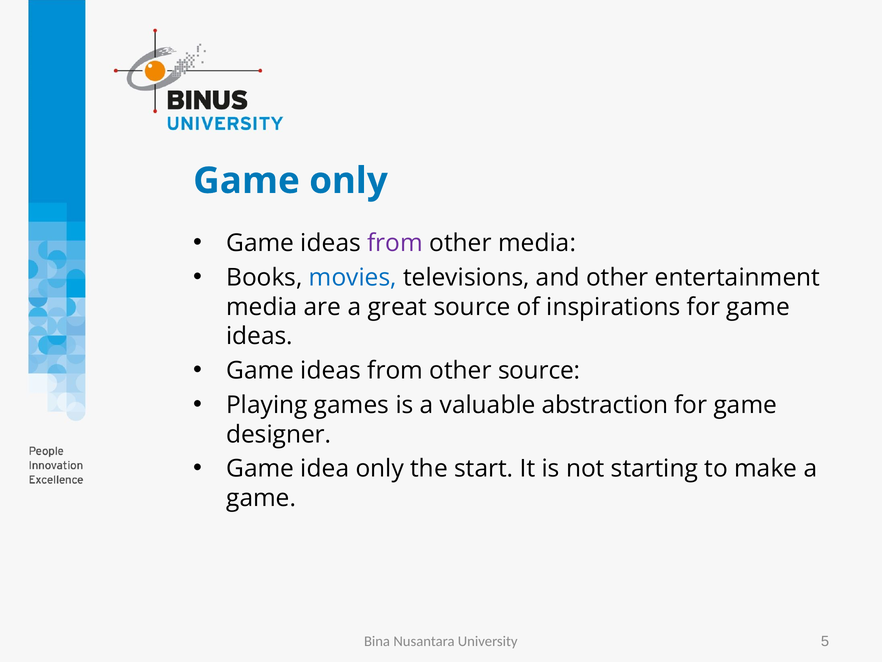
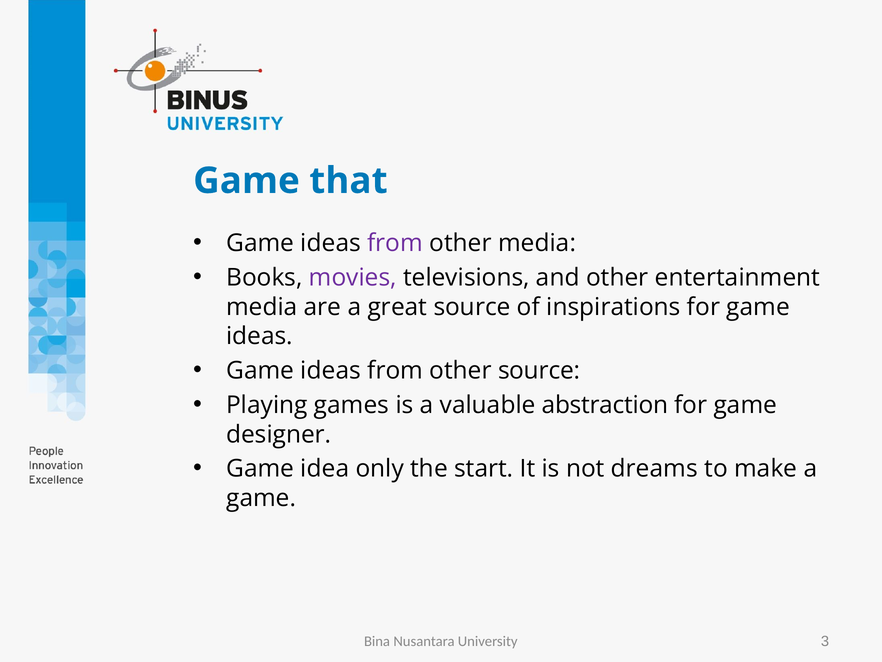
Game only: only -> that (348, 181)
movies colour: blue -> purple (353, 277)
starting: starting -> dreams (654, 468)
5: 5 -> 3 (825, 641)
